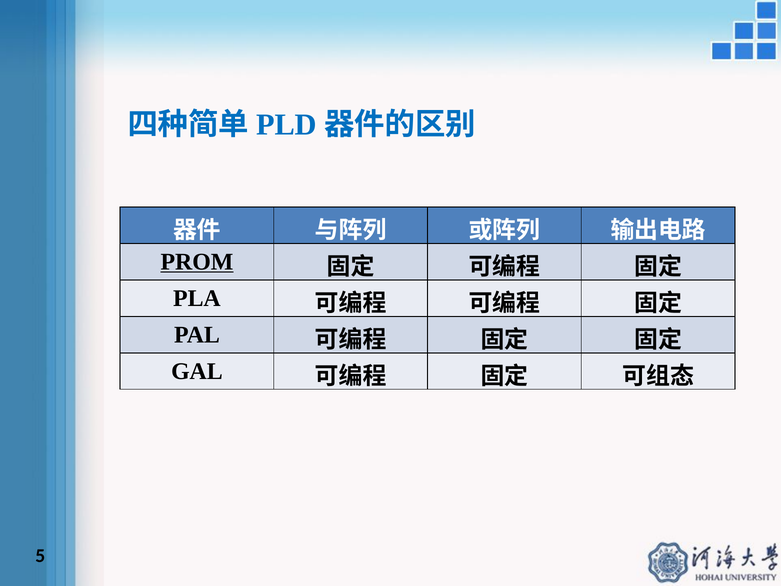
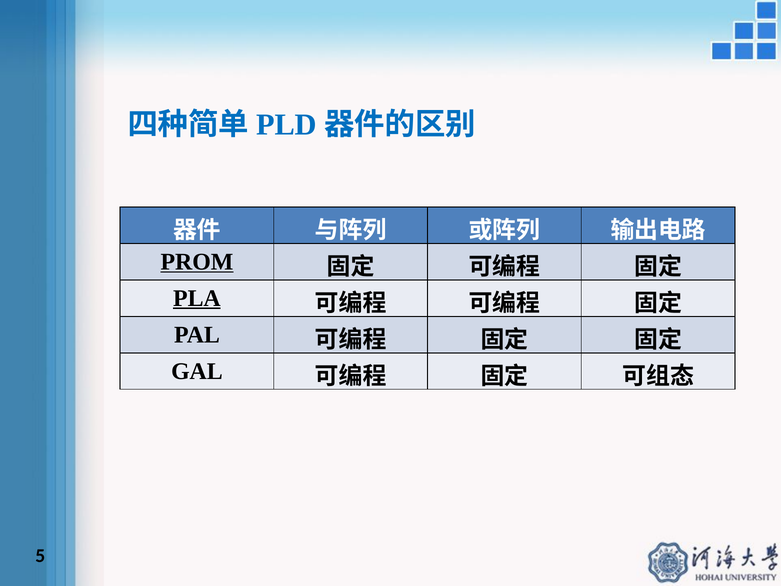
PLA underline: none -> present (197, 298)
